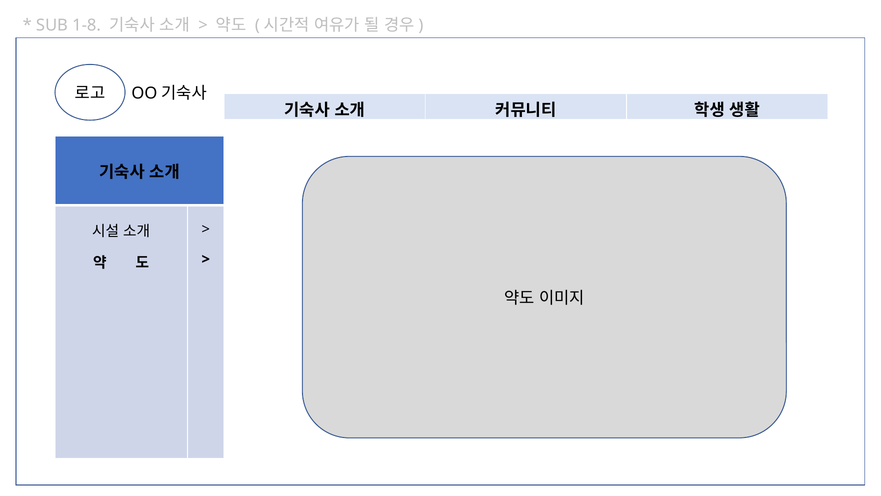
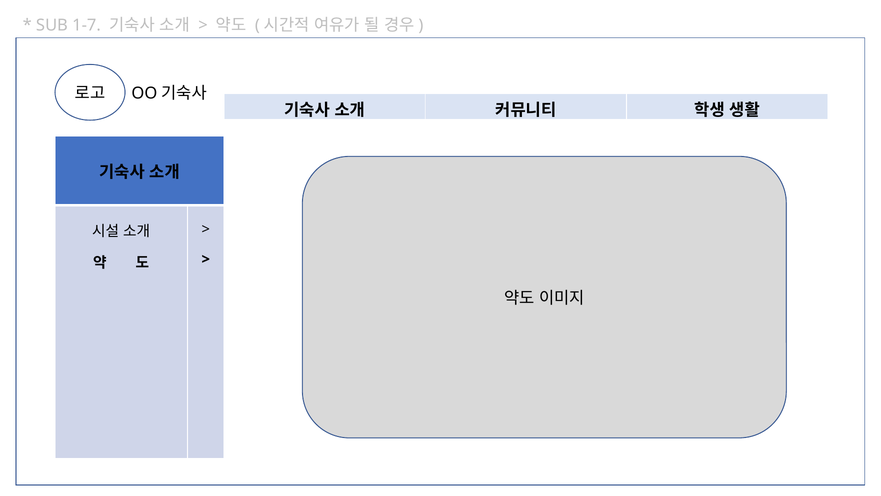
1-8: 1-8 -> 1-7 (87, 25)
